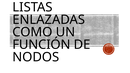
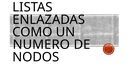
FUNCIÓN: FUNCIÓN -> NUMERO (41, 45)
